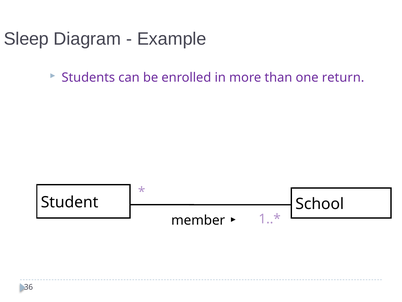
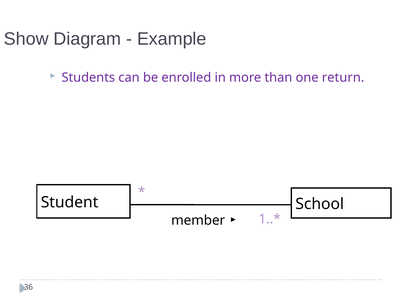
Sleep: Sleep -> Show (26, 39)
